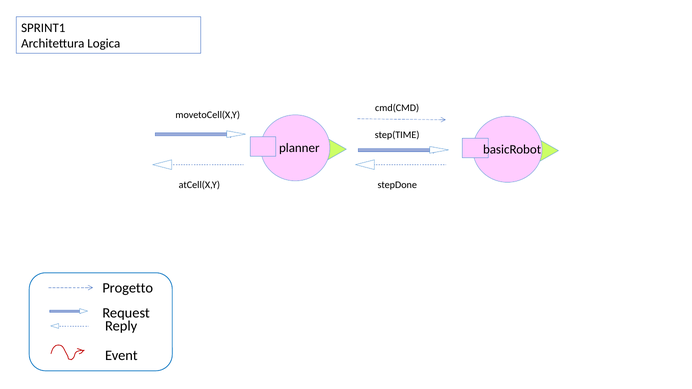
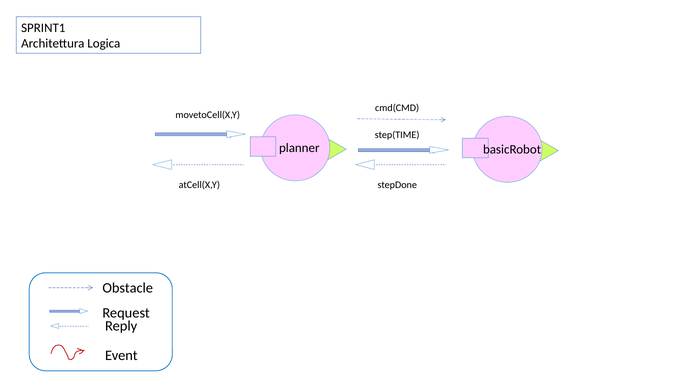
Progetto: Progetto -> Obstacle (128, 288)
